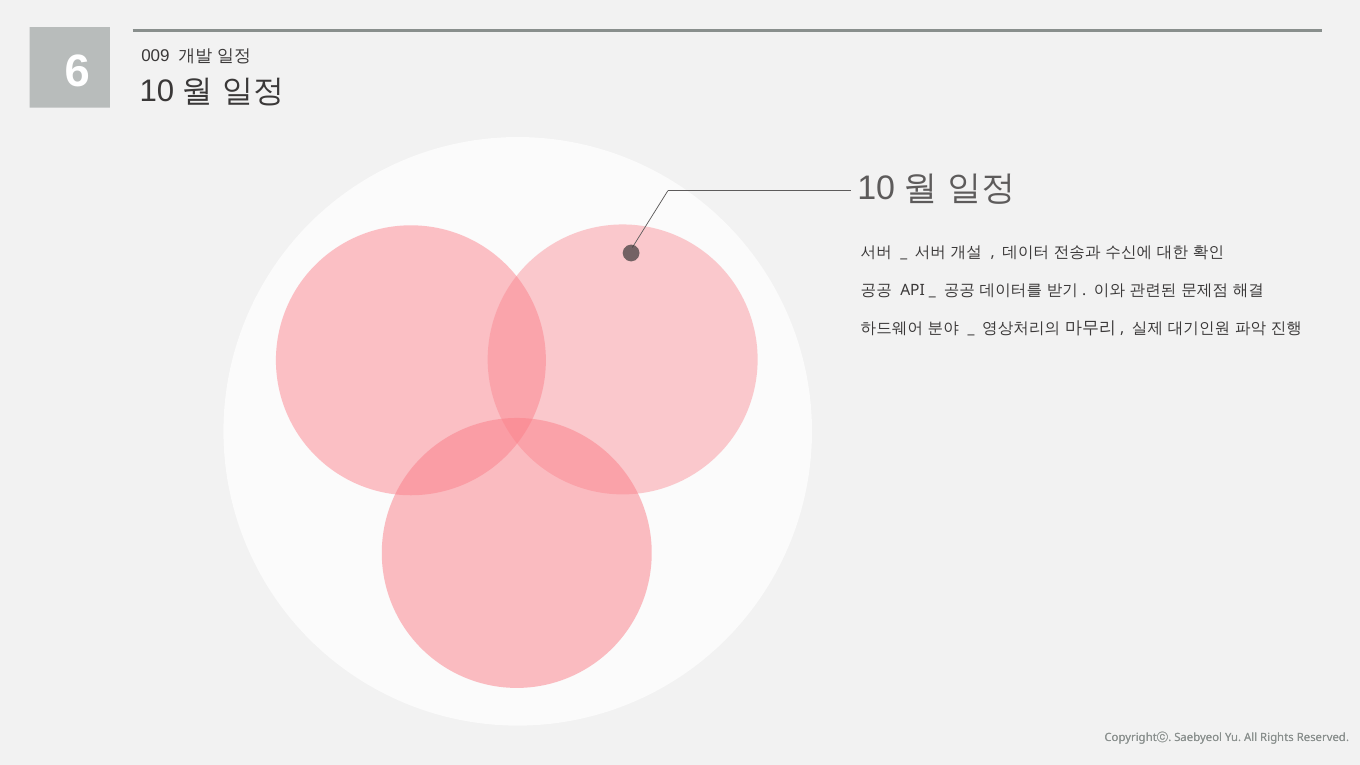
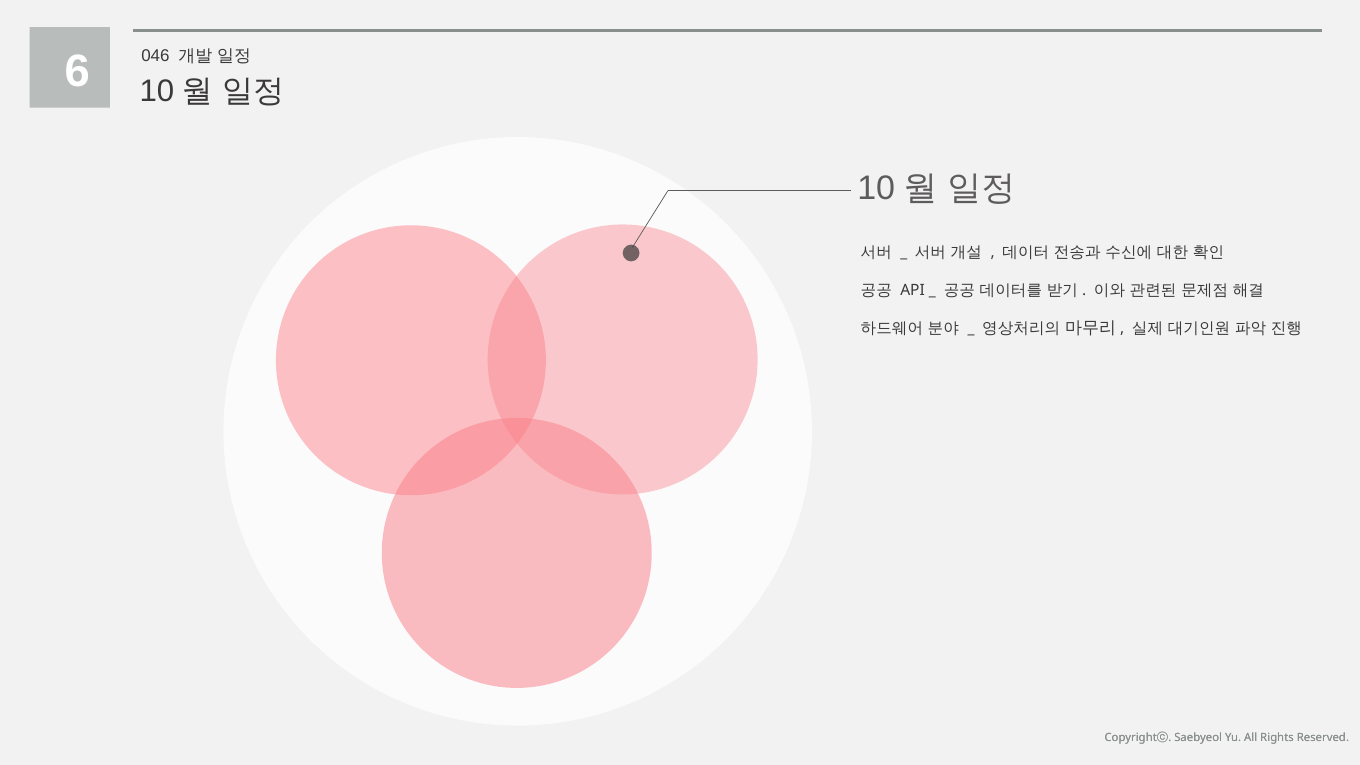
009: 009 -> 046 (155, 56)
